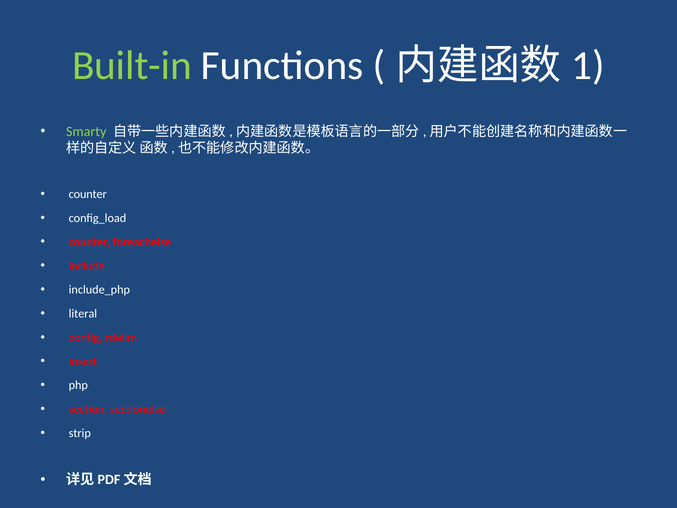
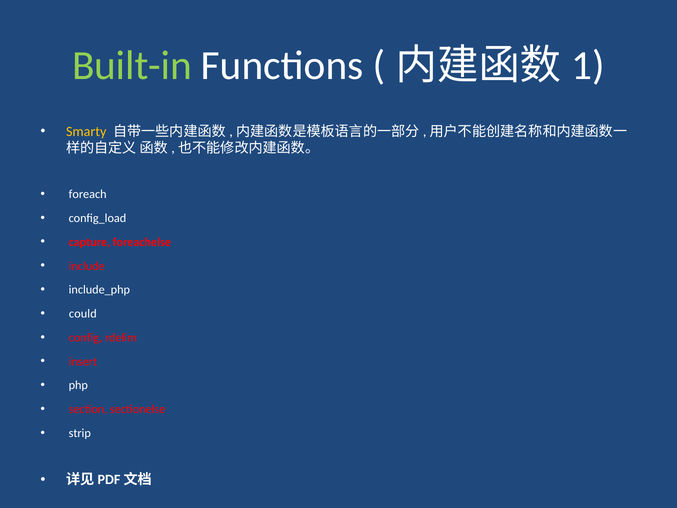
Smarty colour: light green -> yellow (86, 131)
counter: counter -> foreach (88, 194)
counter: counter -> capture (89, 242)
literal: literal -> could (83, 314)
